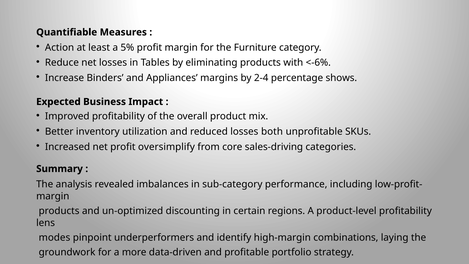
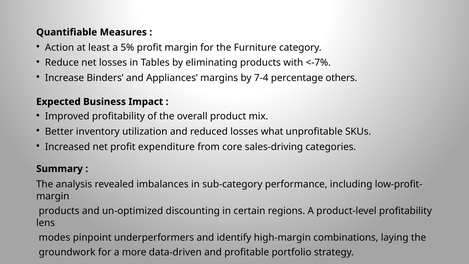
<-6%: <-6% -> <-7% (318, 63)
2-4: 2-4 -> 7-4 (261, 78)
shows: shows -> others (341, 78)
both: both -> what (272, 131)
oversimplify: oversimplify -> expenditure (166, 147)
